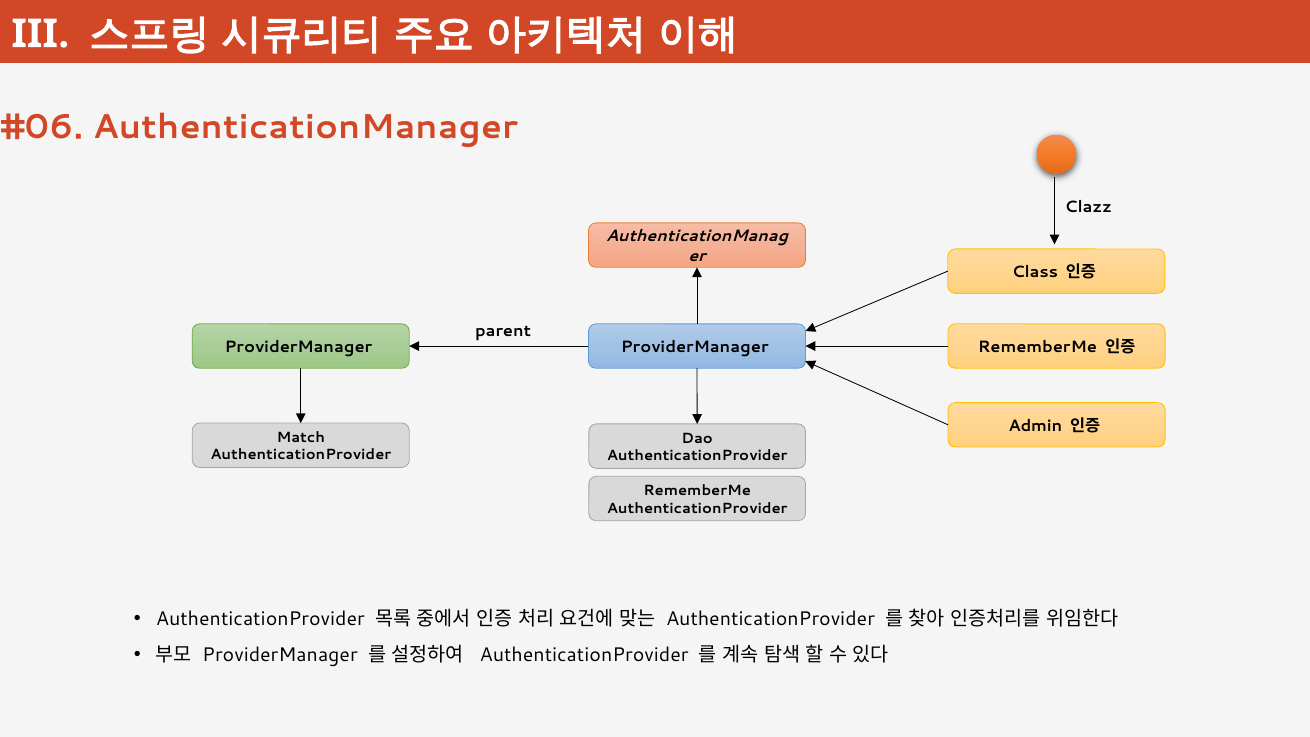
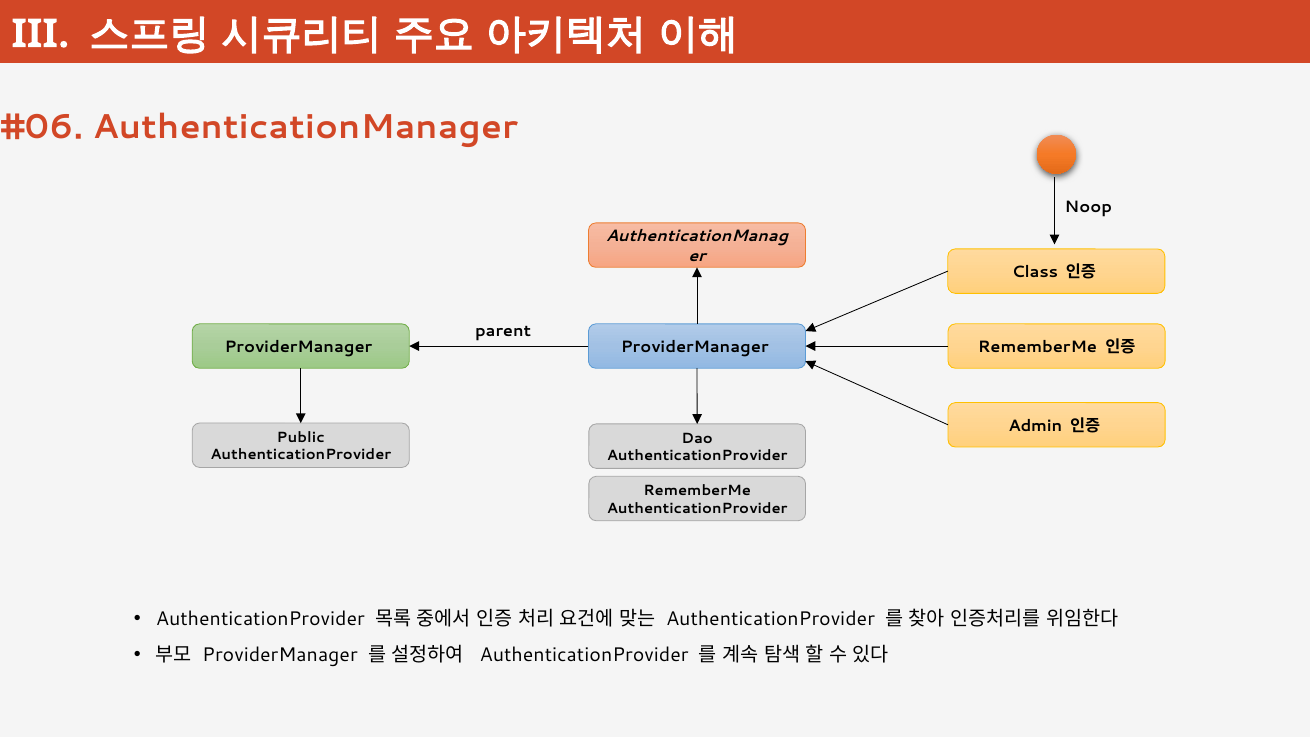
Clazz: Clazz -> Noop (1088, 207)
Match: Match -> Public (301, 437)
